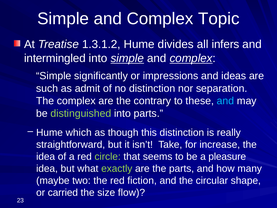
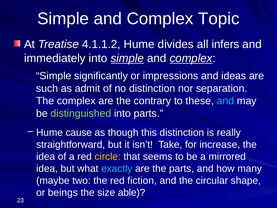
1.3.1.2: 1.3.1.2 -> 4.1.1.2 (101, 44)
intermingled: intermingled -> immediately (55, 58)
which: which -> cause (79, 132)
circle colour: light green -> yellow (108, 156)
pleasure: pleasure -> mirrored (227, 156)
exactly colour: light green -> light blue (117, 168)
carried: carried -> beings (63, 192)
flow: flow -> able (132, 192)
